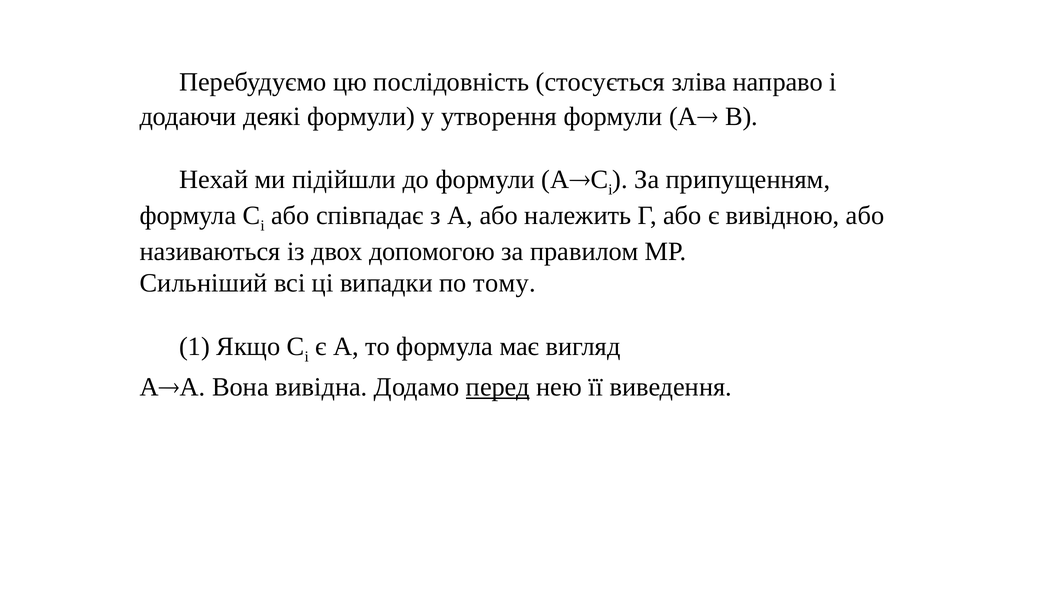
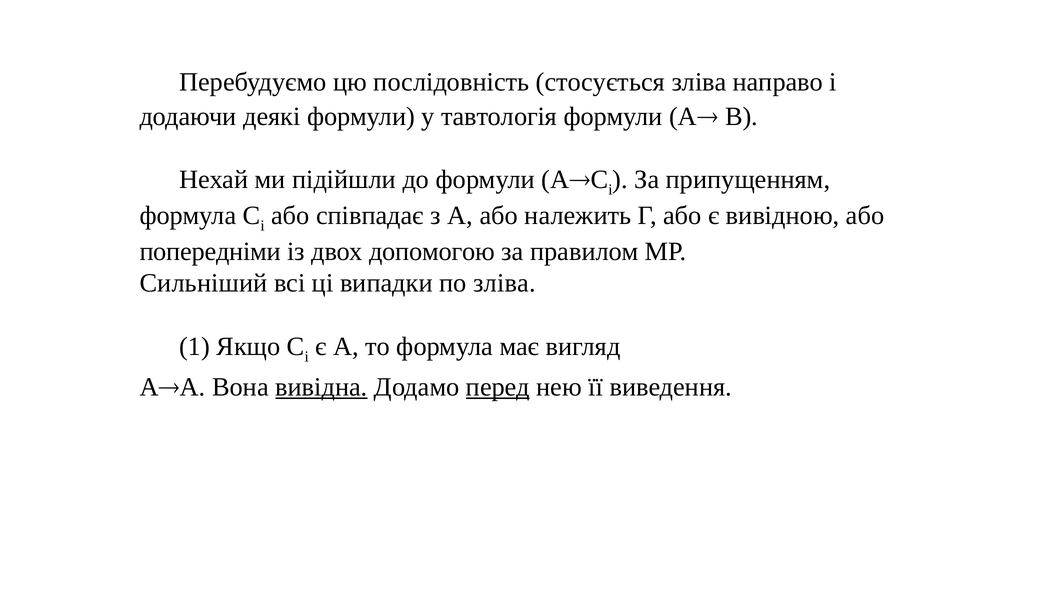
утворення: утворення -> тавтологія (499, 116)
називаються: називаються -> попередніми (210, 252)
по тому: тому -> зліва (505, 283)
вивідна underline: none -> present (321, 387)
